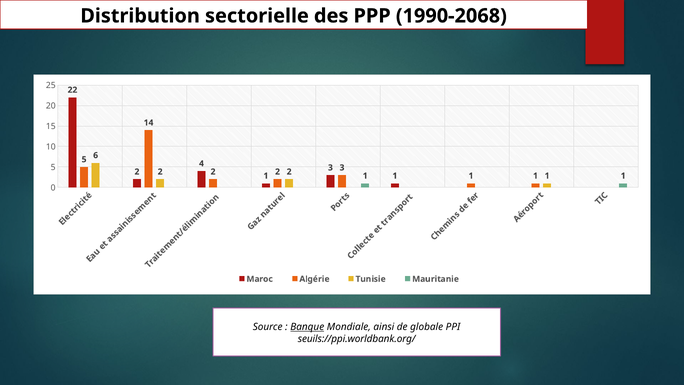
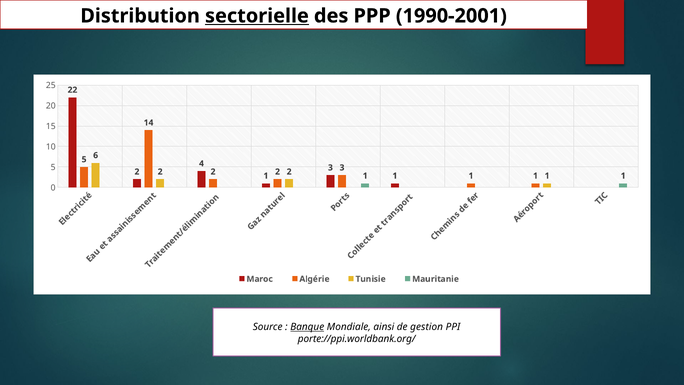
sectorielle underline: none -> present (257, 16)
1990-2068: 1990-2068 -> 1990-2001 (451, 16)
globale: globale -> gestion (427, 327)
seuils://ppi.worldbank.org/: seuils://ppi.worldbank.org/ -> porte://ppi.worldbank.org/ (357, 339)
